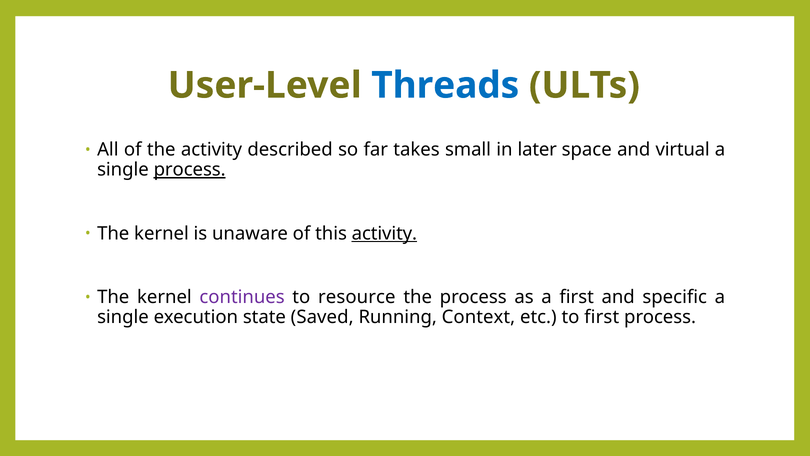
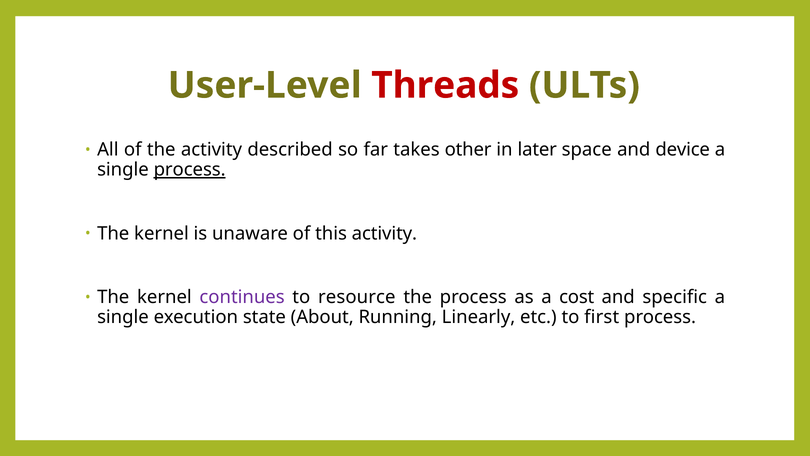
Threads colour: blue -> red (445, 85)
small: small -> other (468, 150)
virtual: virtual -> device (683, 150)
activity underline: present -> none (384, 233)
a first: first -> cost (577, 297)
Saved: Saved -> About (322, 317)
Context: Context -> Linearly (479, 317)
